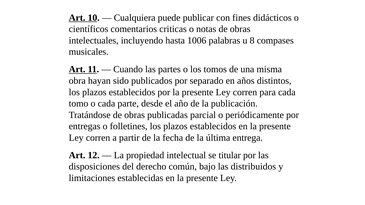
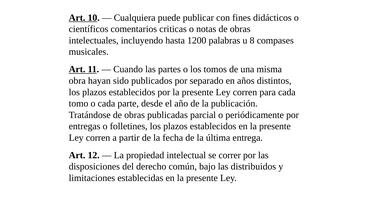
1006: 1006 -> 1200 (197, 40)
titular: titular -> correr (230, 155)
